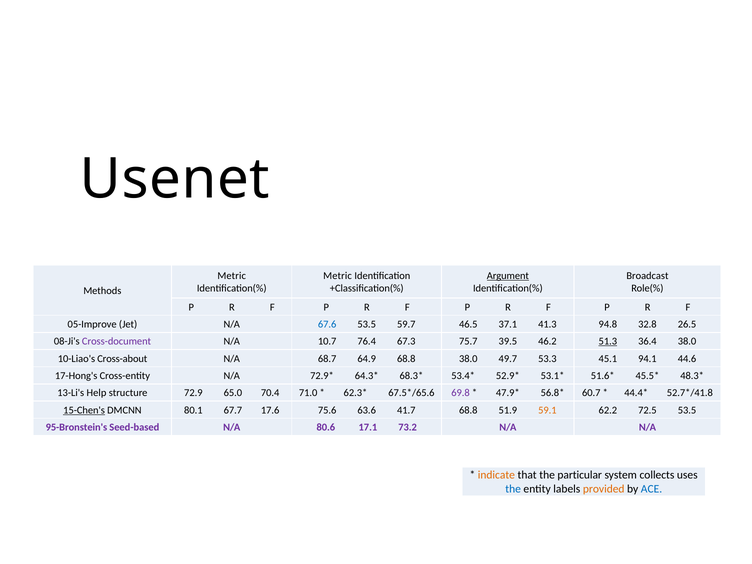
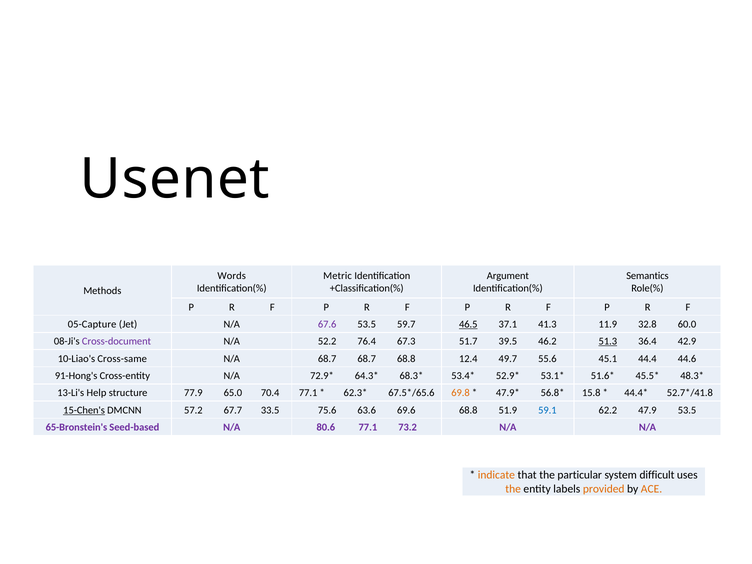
Metric: Metric -> Words (232, 276)
Argument underline: present -> none (508, 276)
Broadcast: Broadcast -> Semantics (647, 276)
05-Improve: 05-Improve -> 05-Capture (92, 324)
67.6 colour: blue -> purple (327, 324)
46.5 underline: none -> present (468, 324)
94.8: 94.8 -> 11.9 (608, 324)
26.5: 26.5 -> 60.0 (687, 324)
10.7: 10.7 -> 52.2 (327, 341)
75.7: 75.7 -> 51.7 (468, 341)
36.4 38.0: 38.0 -> 42.9 (687, 341)
Cross-about: Cross-about -> Cross-same (122, 359)
68.7 64.9: 64.9 -> 68.7 (367, 359)
68.8 38.0: 38.0 -> 12.4 (468, 359)
53.3: 53.3 -> 55.6 (547, 359)
94.1: 94.1 -> 44.4 (647, 359)
17-Hong's: 17-Hong's -> 91-Hong's (76, 376)
72.9: 72.9 -> 77.9 (193, 393)
70.4 71.0: 71.0 -> 77.1 (308, 393)
69.8 colour: purple -> orange (461, 393)
60.7: 60.7 -> 15.8 (591, 393)
80.1: 80.1 -> 57.2 (193, 410)
17.6: 17.6 -> 33.5 (270, 410)
41.7: 41.7 -> 69.6 (406, 410)
59.1 colour: orange -> blue (547, 410)
72.5: 72.5 -> 47.9 (647, 410)
95-Bronstein's: 95-Bronstein's -> 65-Bronstein's (76, 427)
80.6 17.1: 17.1 -> 77.1 (368, 427)
collects: collects -> difficult (657, 475)
the colour: blue -> orange (513, 489)
ACE colour: blue -> orange (652, 489)
